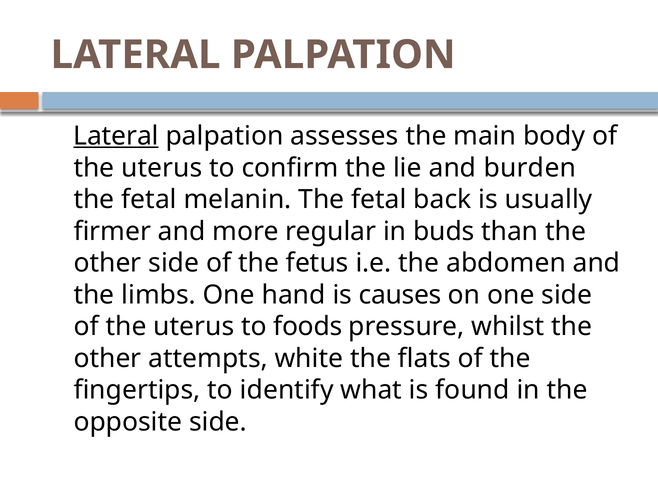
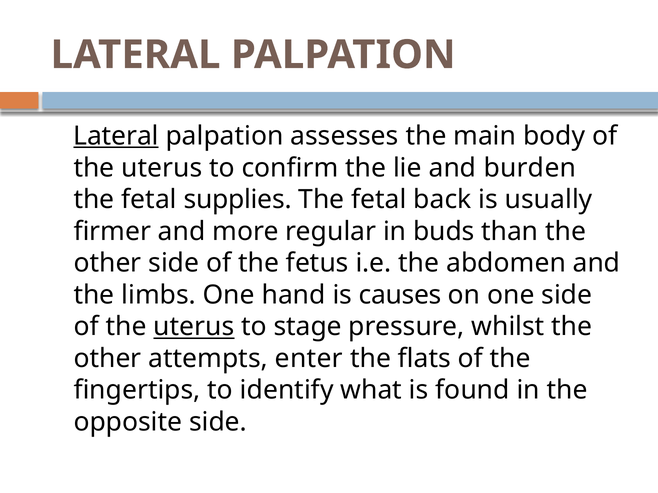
melanin: melanin -> supplies (238, 200)
uterus underline: none -> present (194, 327)
foods: foods -> stage (308, 327)
white: white -> enter (309, 359)
